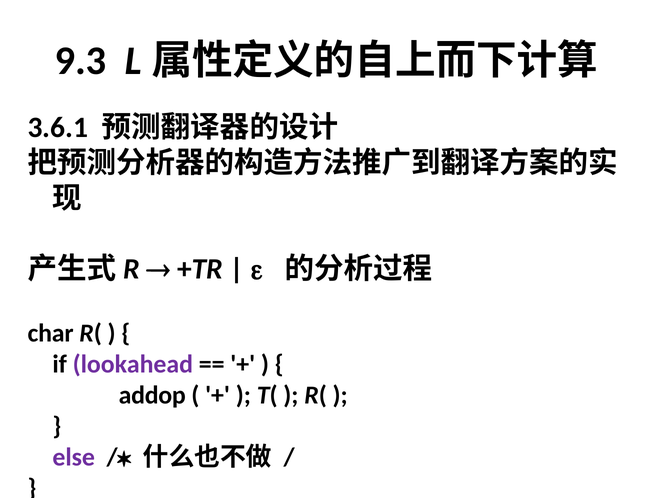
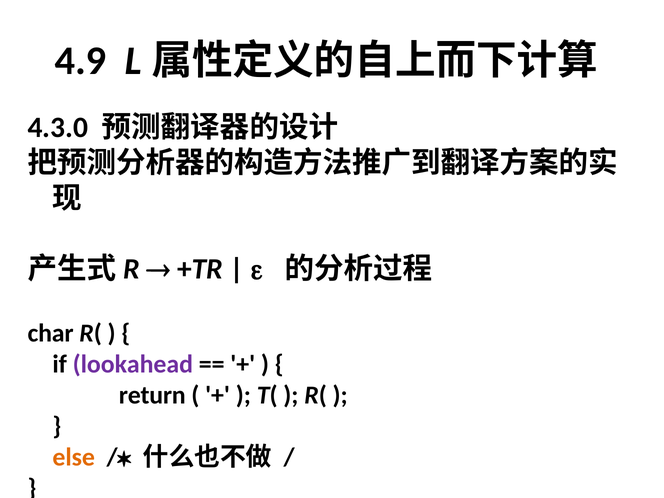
9.3: 9.3 -> 4.9 (80, 61)
3.6.1: 3.6.1 -> 4.3.0 (58, 128)
addop: addop -> return (152, 395)
else colour: purple -> orange (74, 457)
